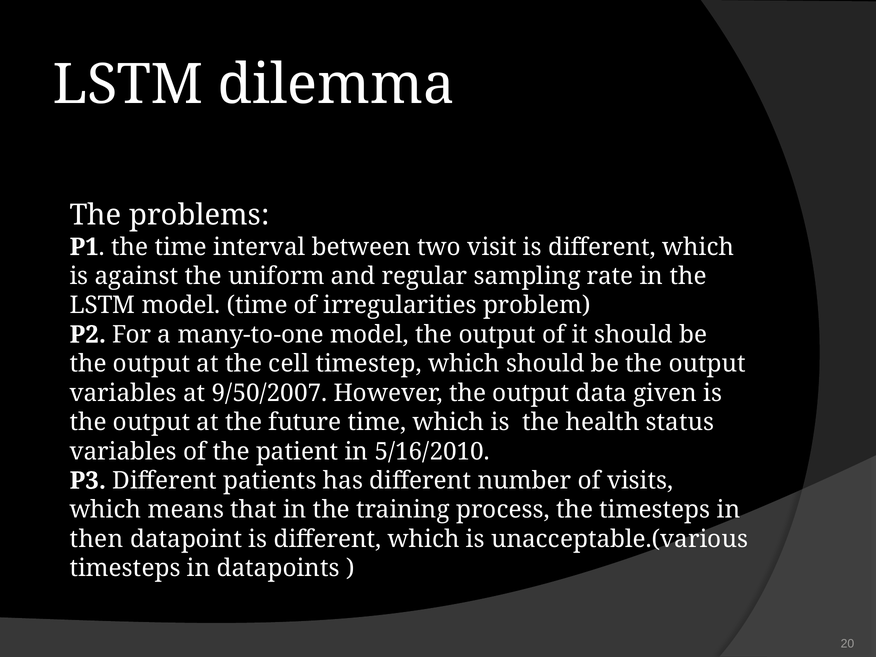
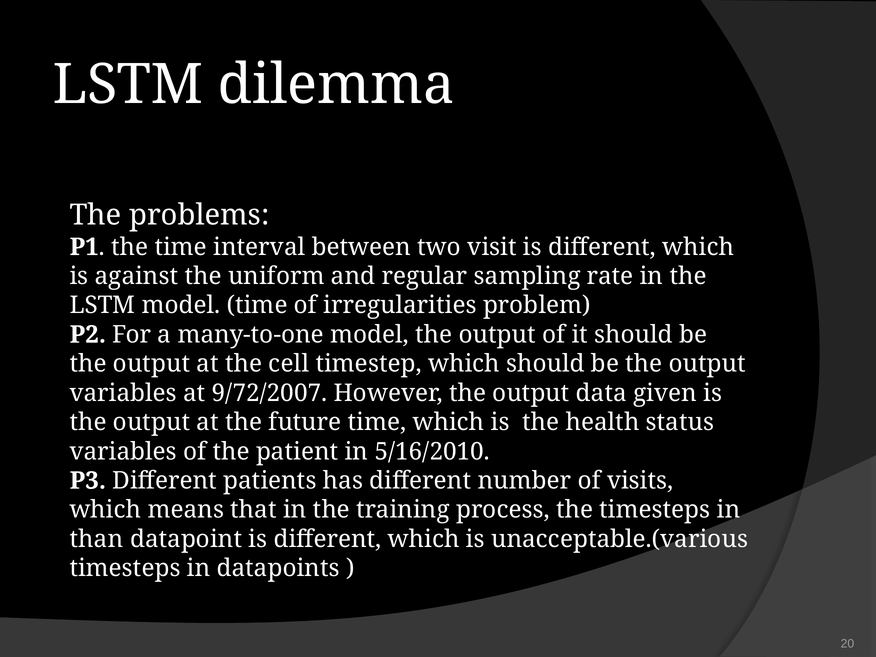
9/50/2007: 9/50/2007 -> 9/72/2007 (270, 393)
then: then -> than (97, 539)
